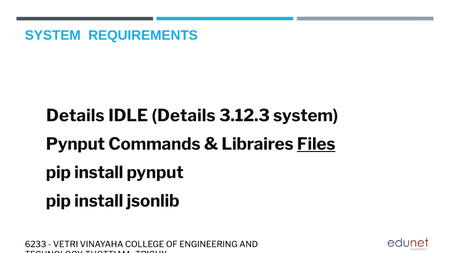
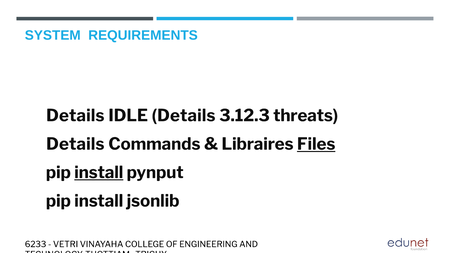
3.12.3 system: system -> threats (306, 116)
Pynput: Pynput -> Details (75, 144)
install underline: none -> present (99, 173)
